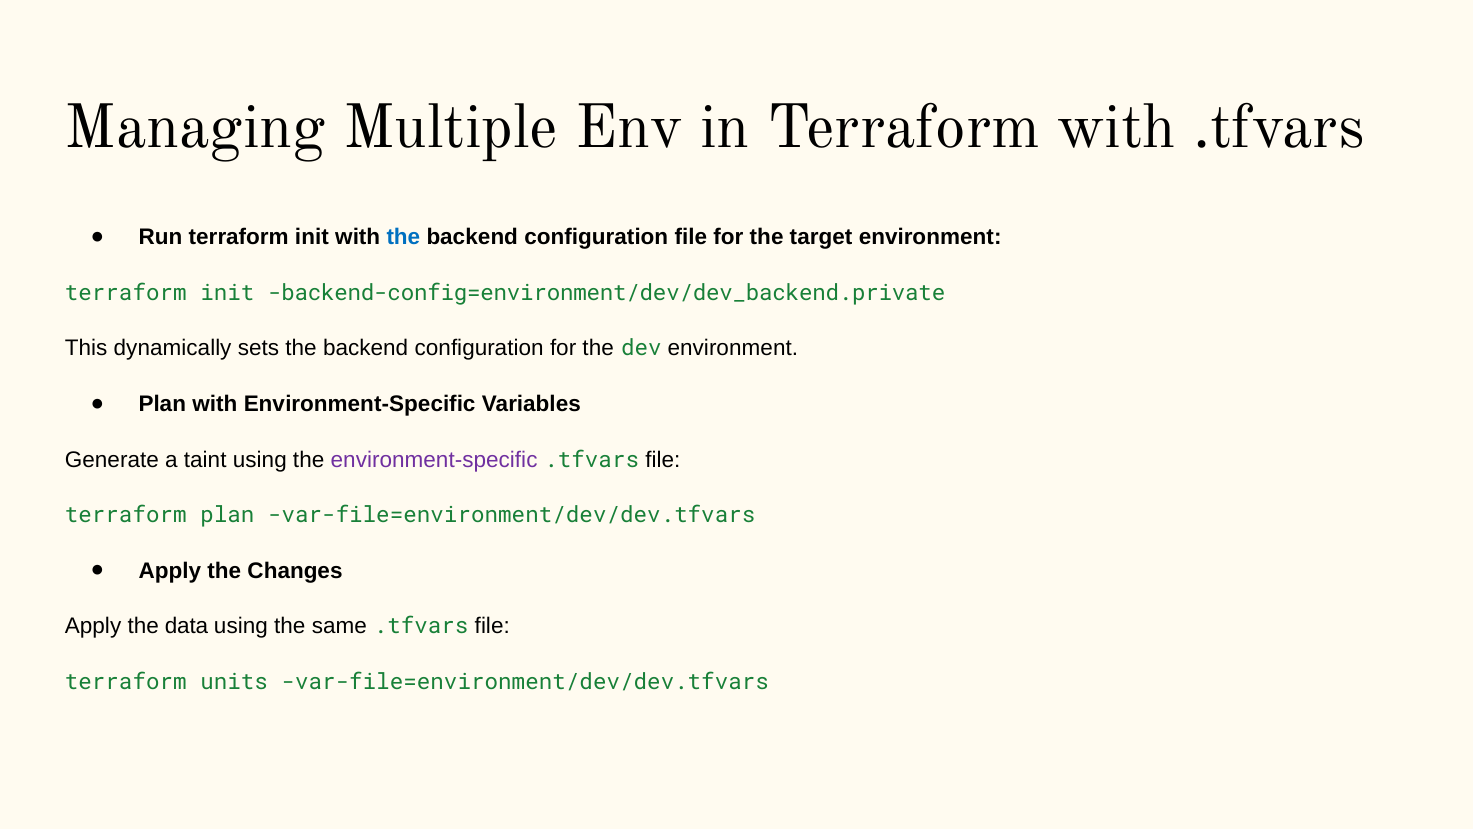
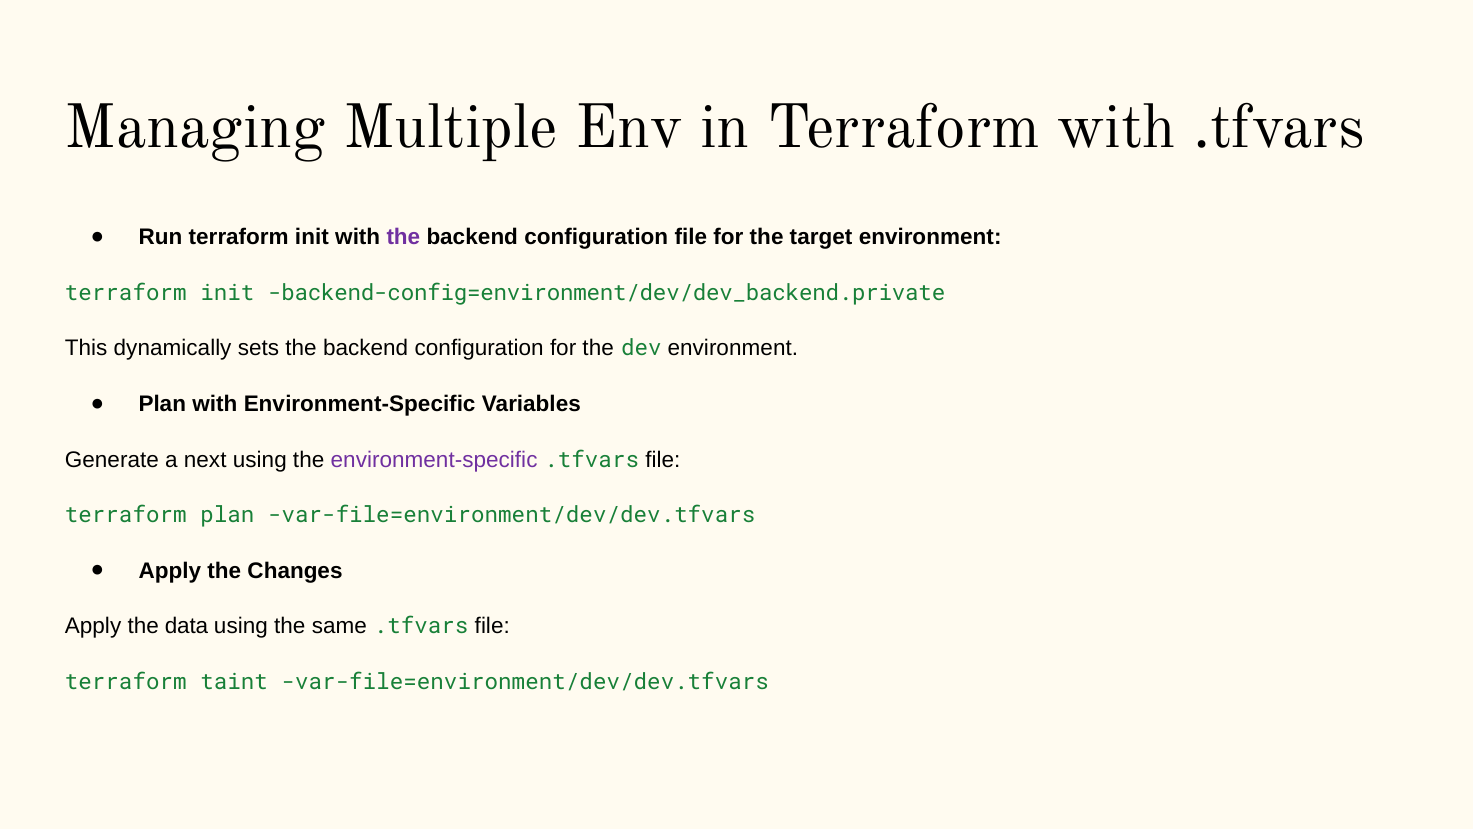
the colour: blue -> purple (403, 237)
taint: taint -> next (205, 459)
units: units -> taint (234, 682)
